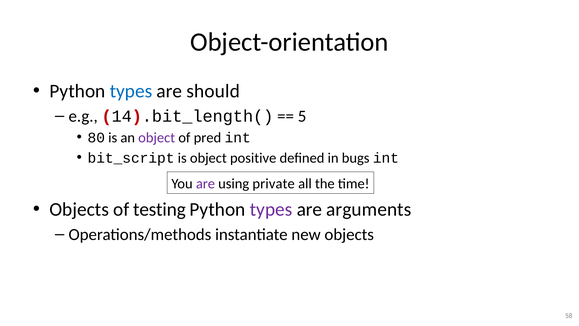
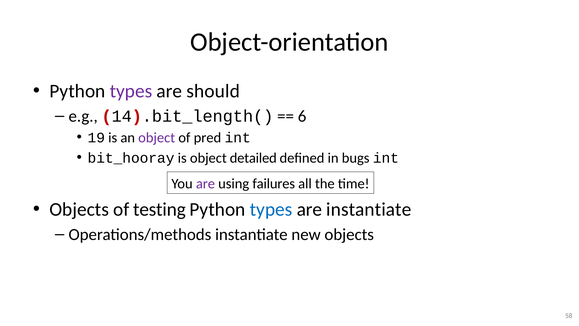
types colour: blue -> purple (131, 91)
5: 5 -> 6 (302, 116)
80: 80 -> 19 (96, 138)
bit_script: bit_script -> bit_hooray (131, 158)
positive: positive -> detailed (253, 158)
private: private -> failures (274, 184)
types colour: purple -> blue (271, 209)
are arguments: arguments -> instantiate (369, 209)
